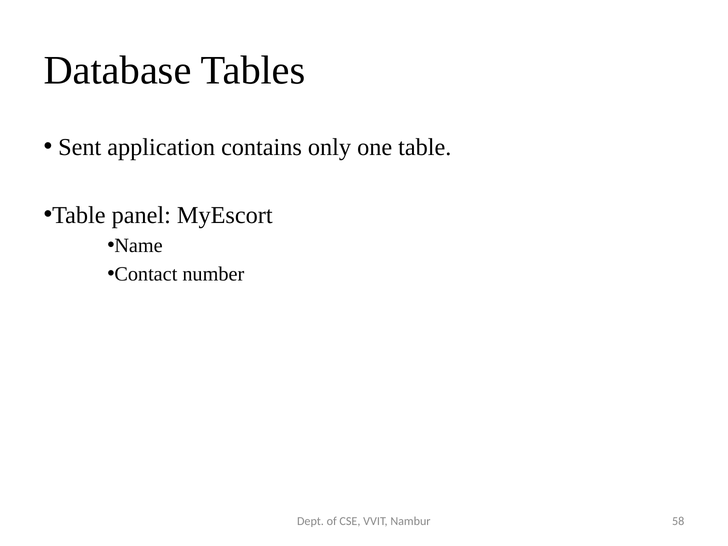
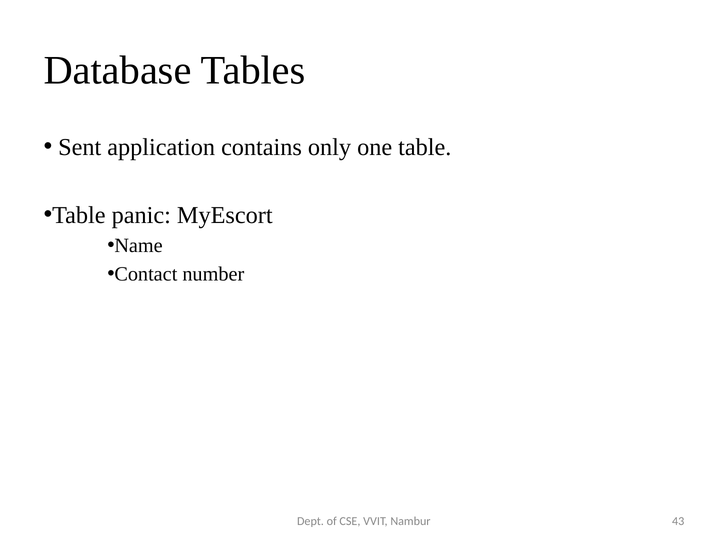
panel: panel -> panic (141, 215)
58: 58 -> 43 (678, 521)
